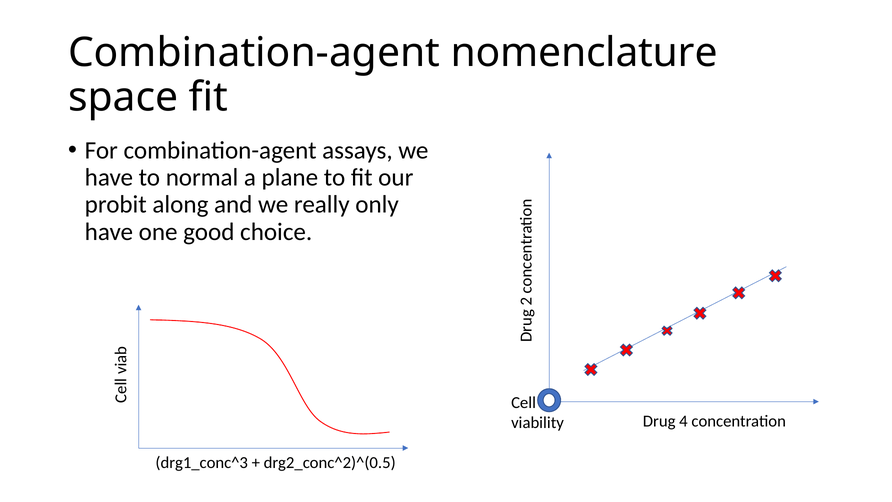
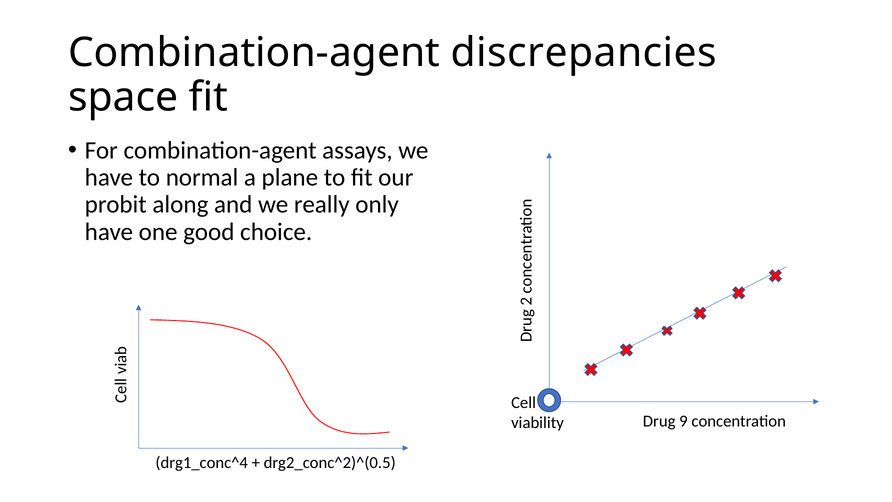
nomenclature: nomenclature -> discrepancies (584, 53)
4: 4 -> 9 (683, 421)
drg1_conc^3: drg1_conc^3 -> drg1_conc^4 (202, 462)
